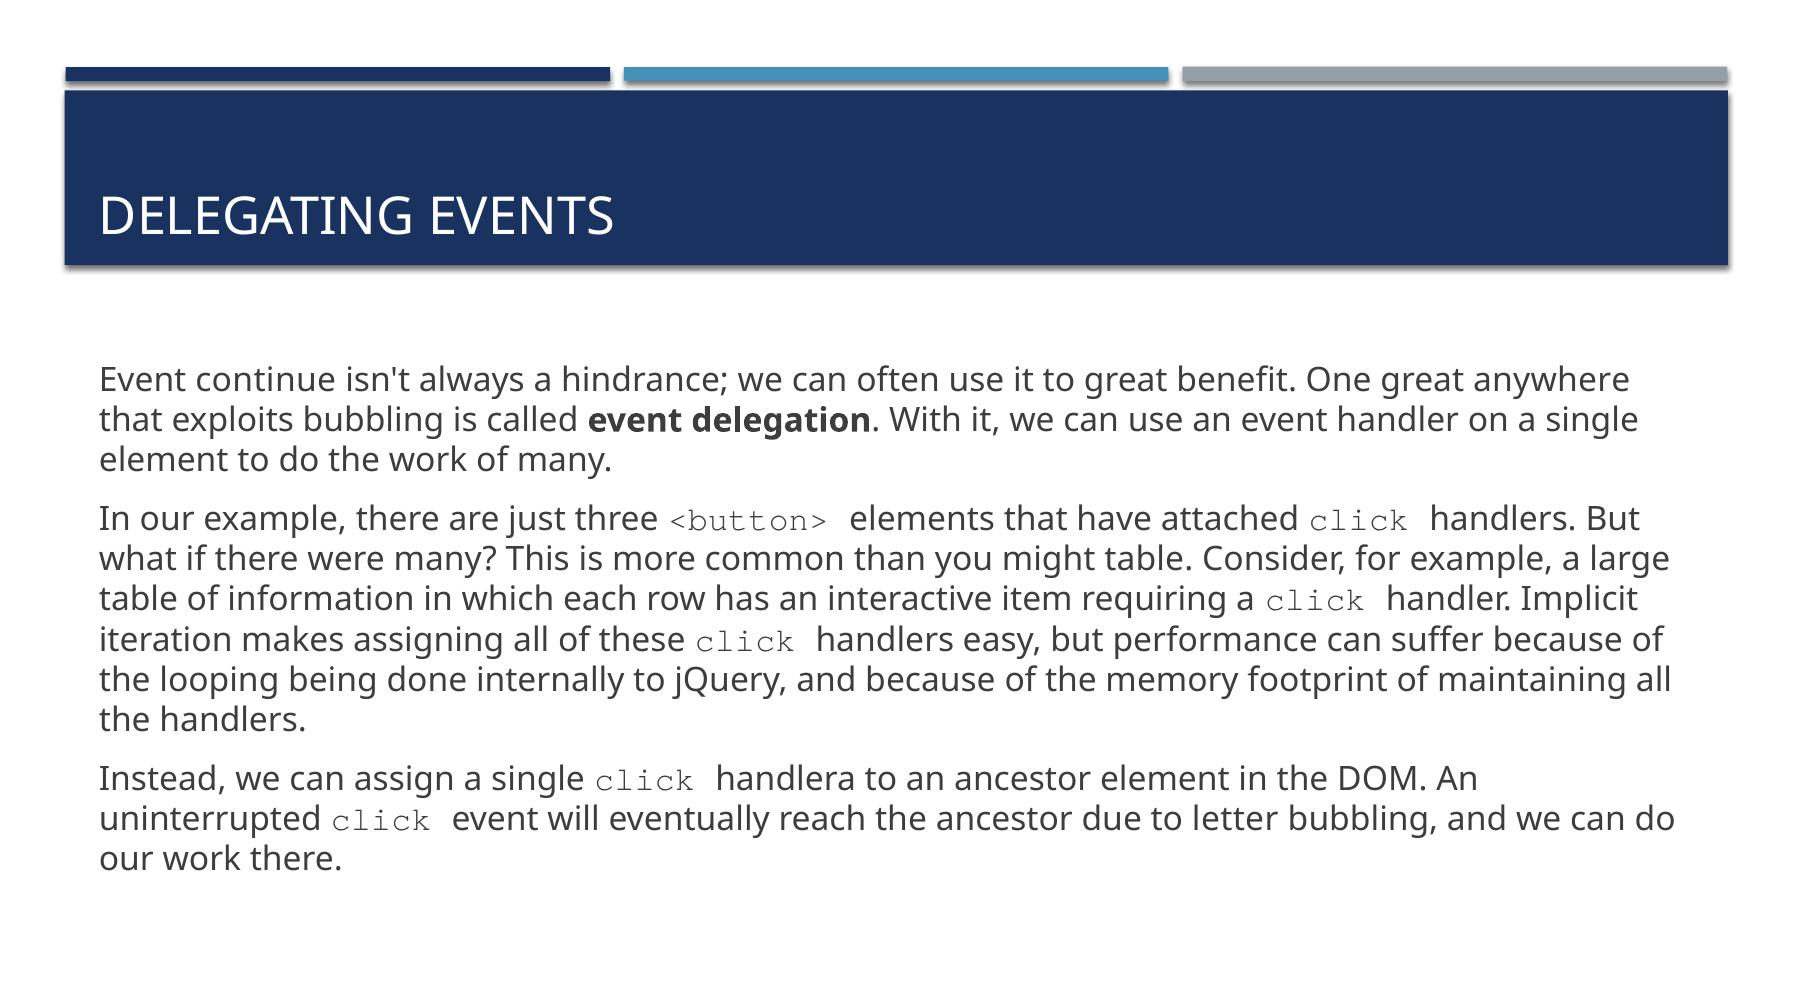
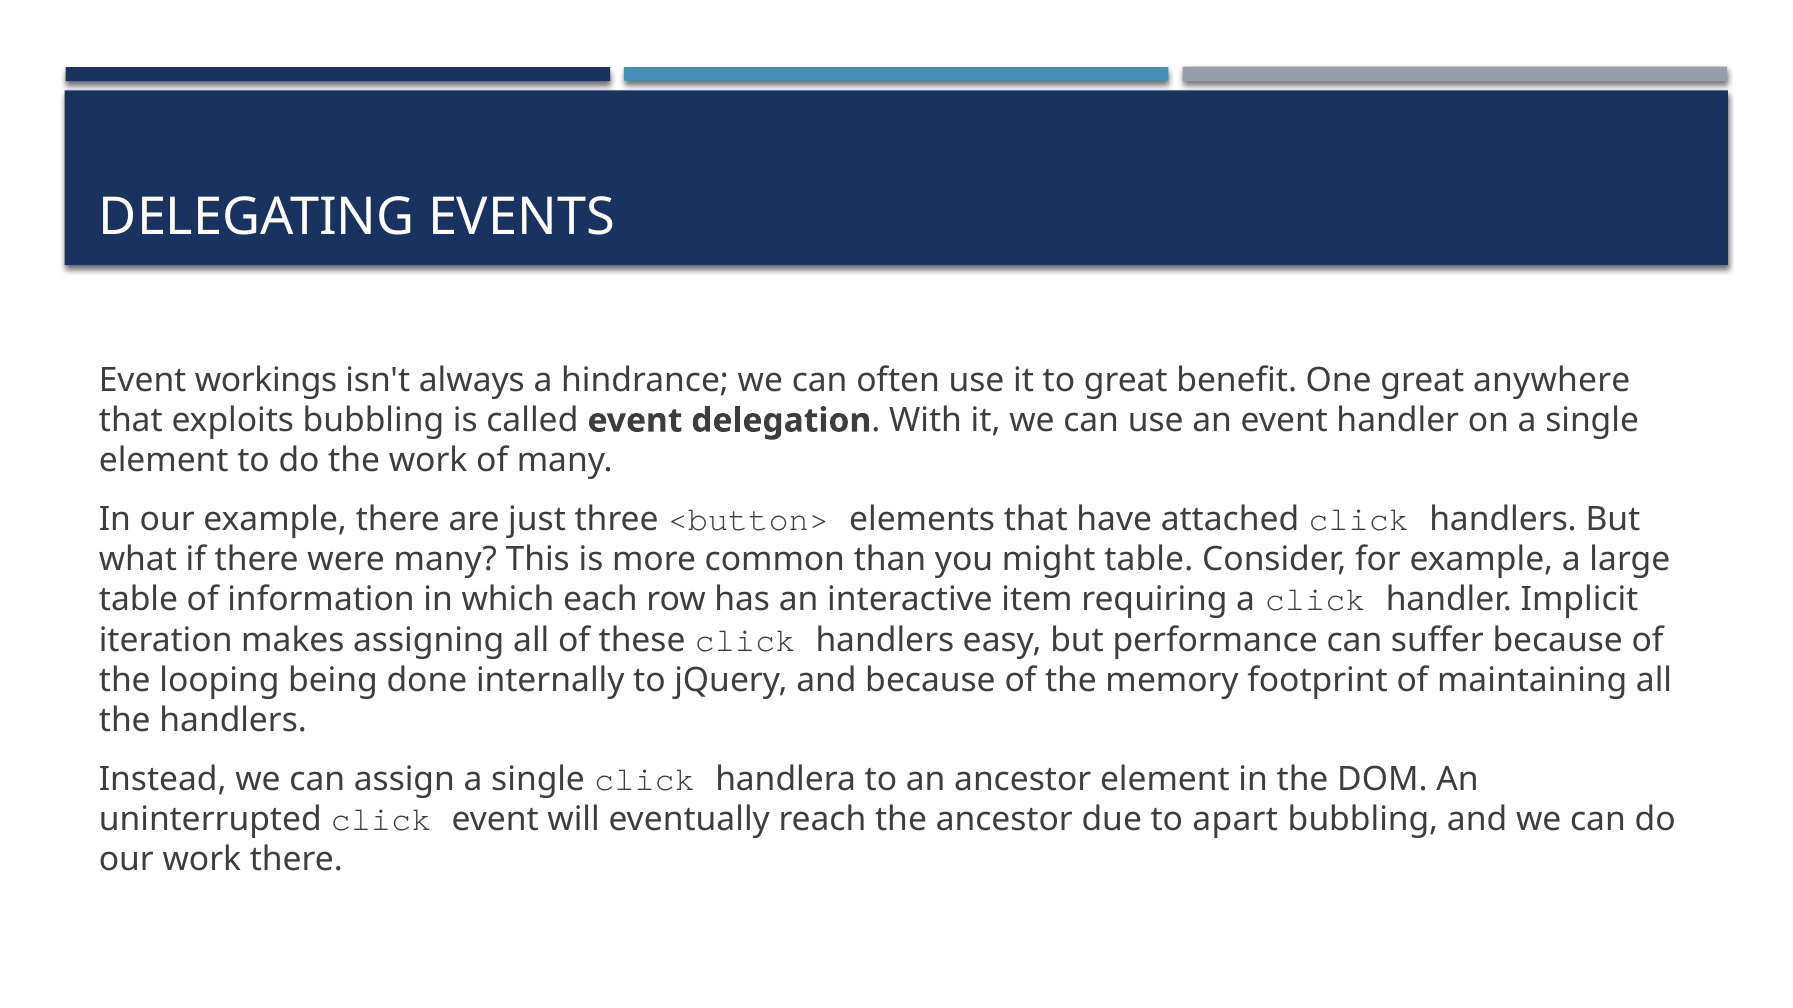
continue: continue -> workings (266, 380)
letter: letter -> apart (1235, 820)
